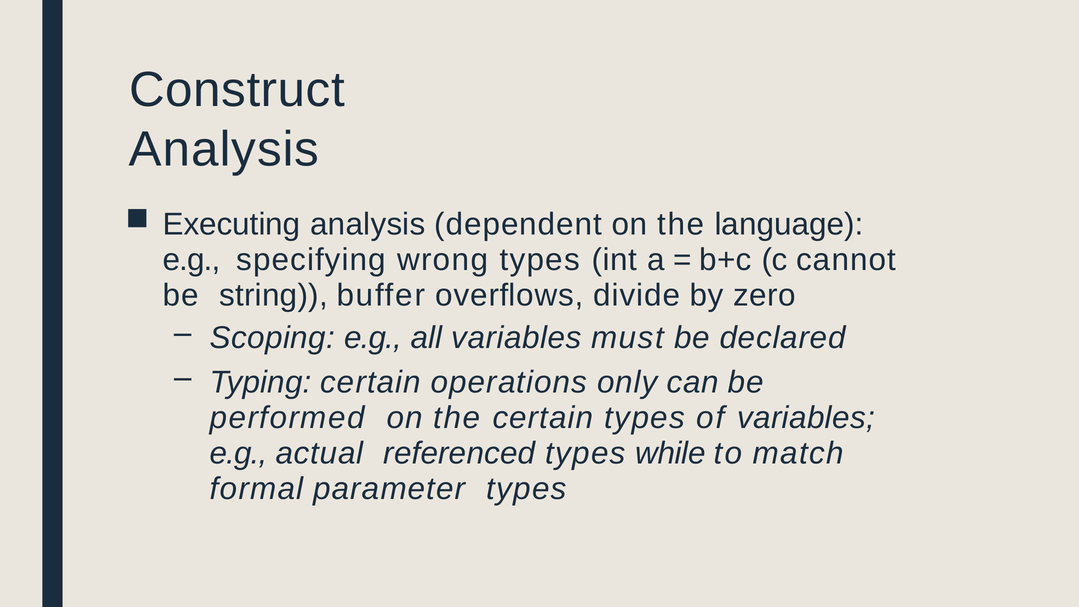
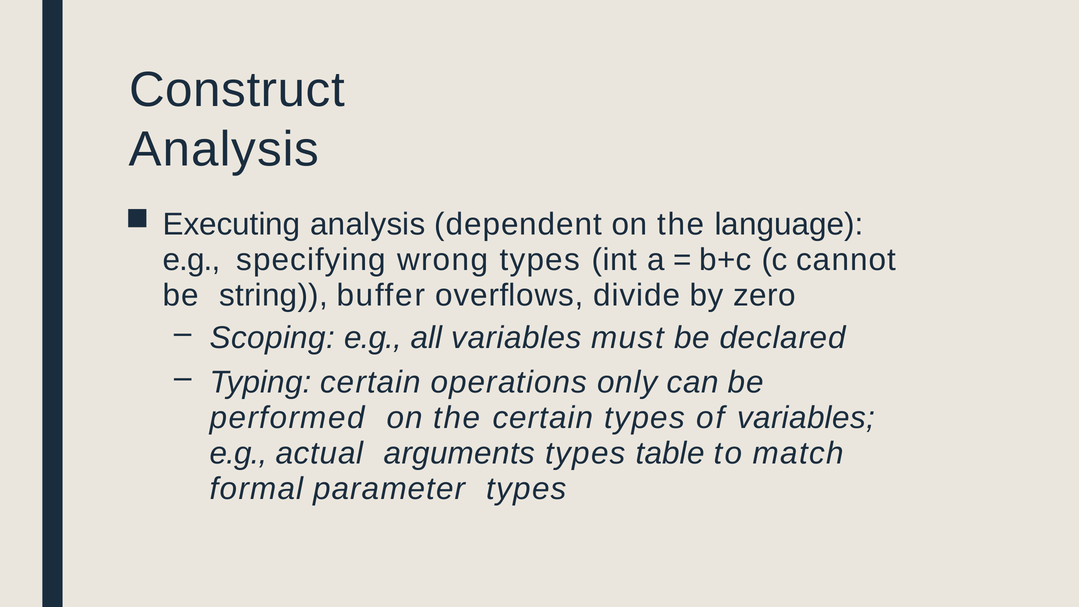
referenced: referenced -> arguments (459, 453)
while: while -> table (670, 453)
